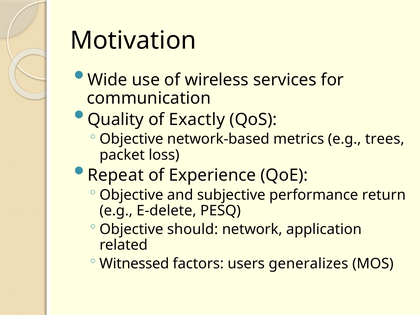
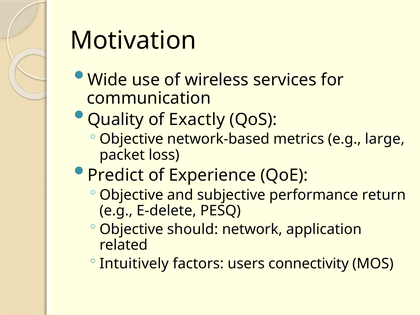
trees: trees -> large (385, 139)
Repeat: Repeat -> Predict (116, 175)
Witnessed: Witnessed -> Intuitively (134, 264)
generalizes: generalizes -> connectivity (309, 264)
